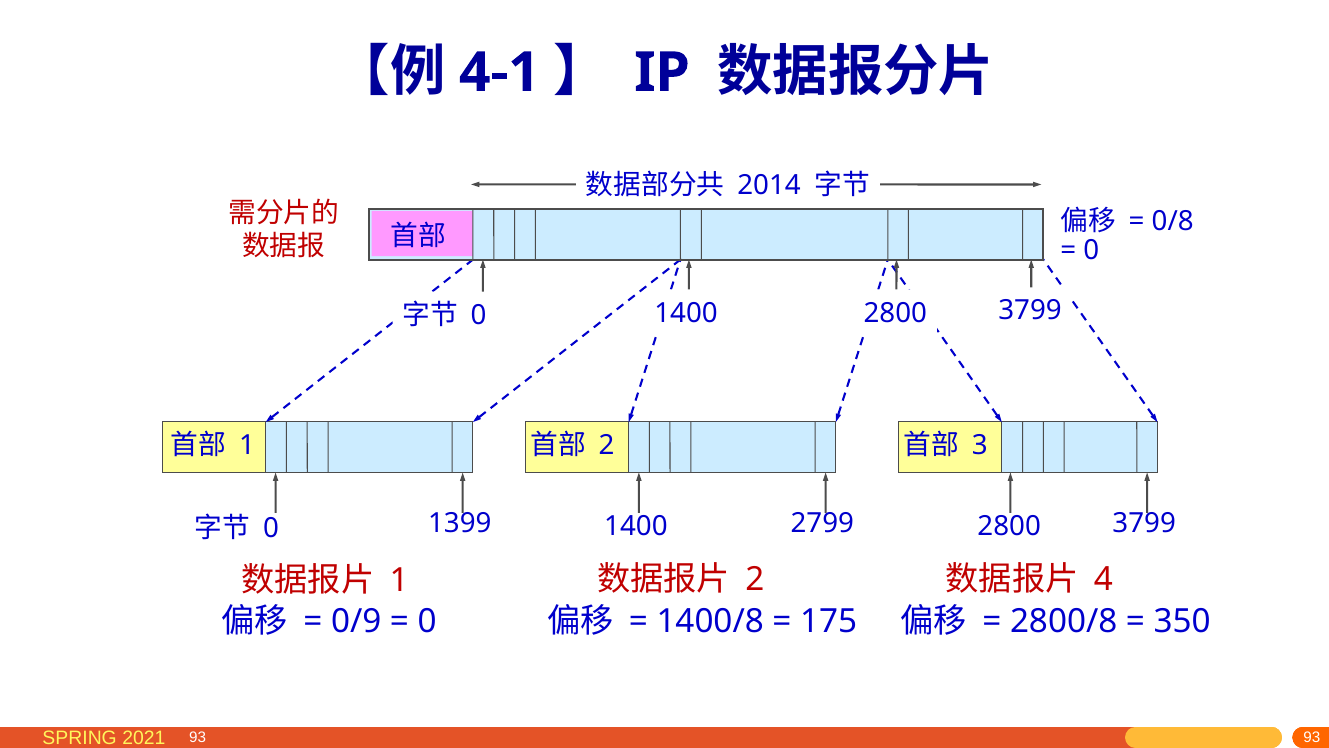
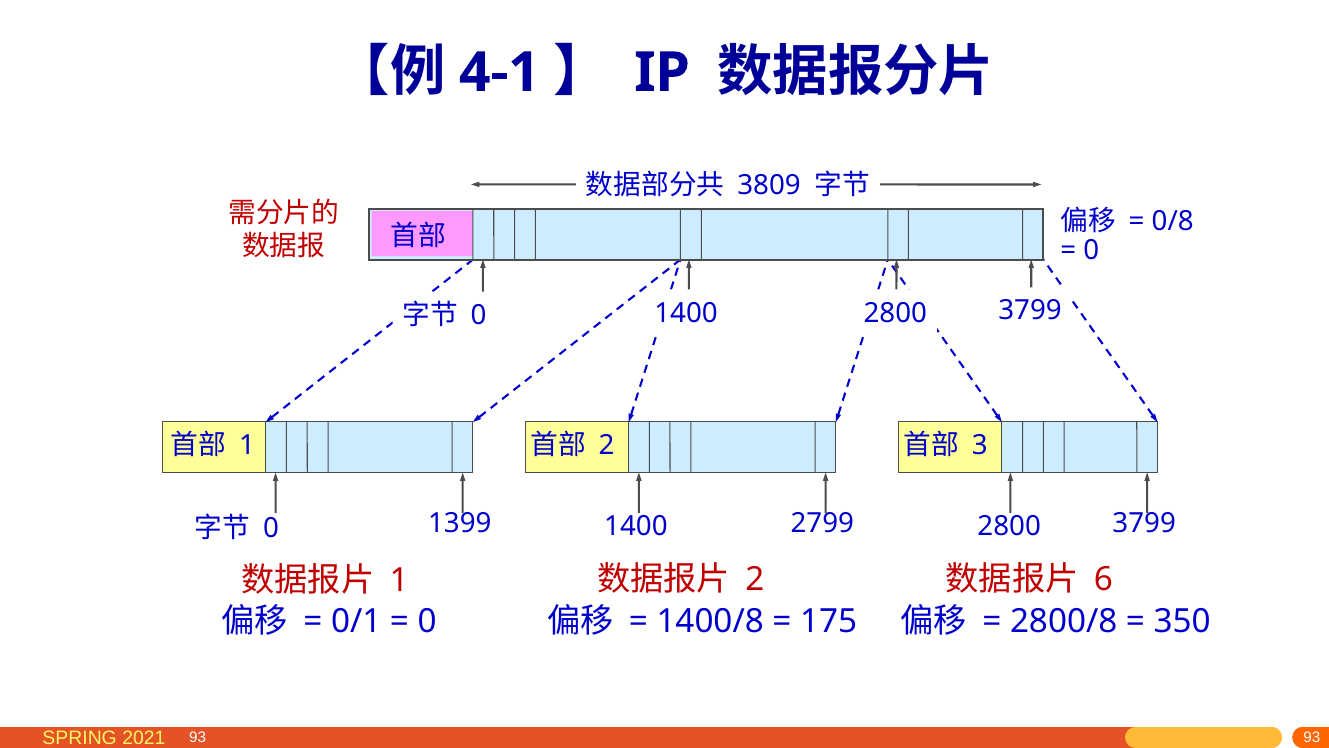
2014: 2014 -> 3809 (769, 185)
4: 4 -> 6 (1103, 580)
0/9: 0/9 -> 0/1 (356, 621)
